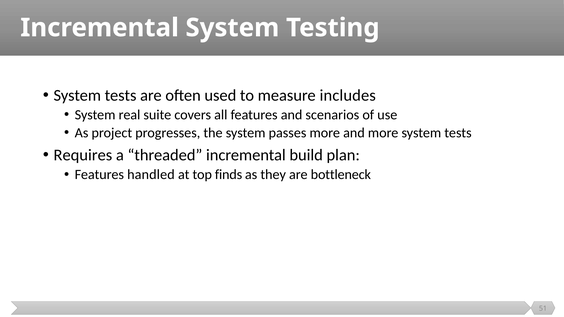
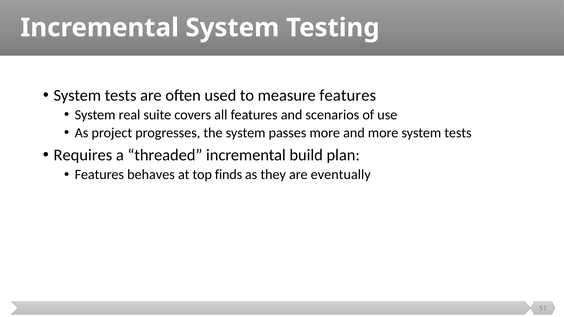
measure includes: includes -> features (348, 95)
handled: handled -> behaves (151, 175)
bottleneck: bottleneck -> eventually (341, 175)
